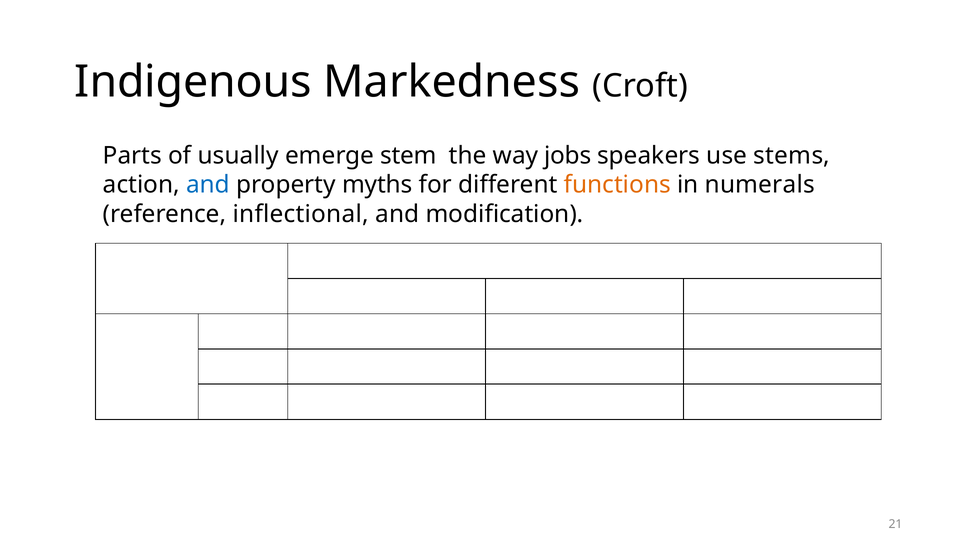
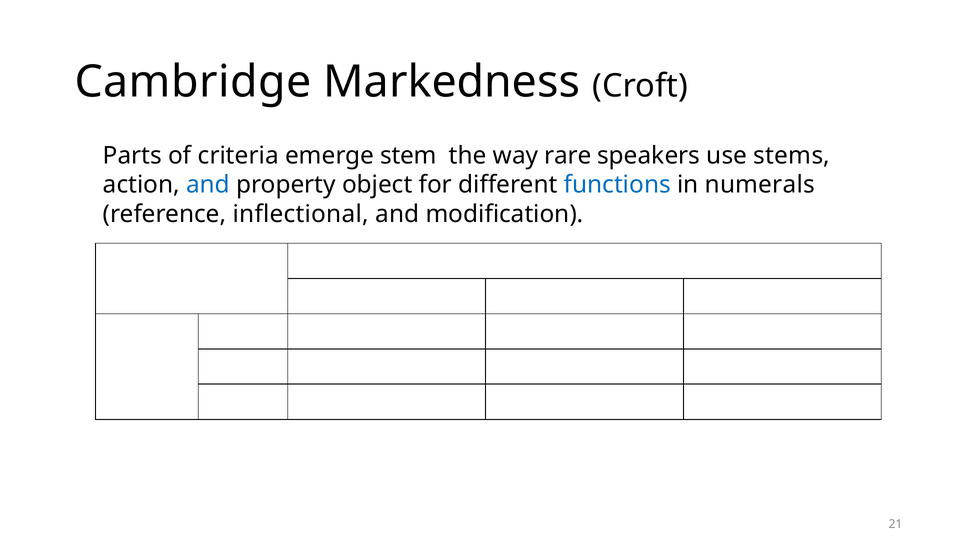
Indigenous: Indigenous -> Cambridge (193, 82)
usually: usually -> criteria (238, 155)
jobs: jobs -> rare (568, 155)
myths: myths -> object (377, 185)
functions colour: orange -> blue (617, 185)
